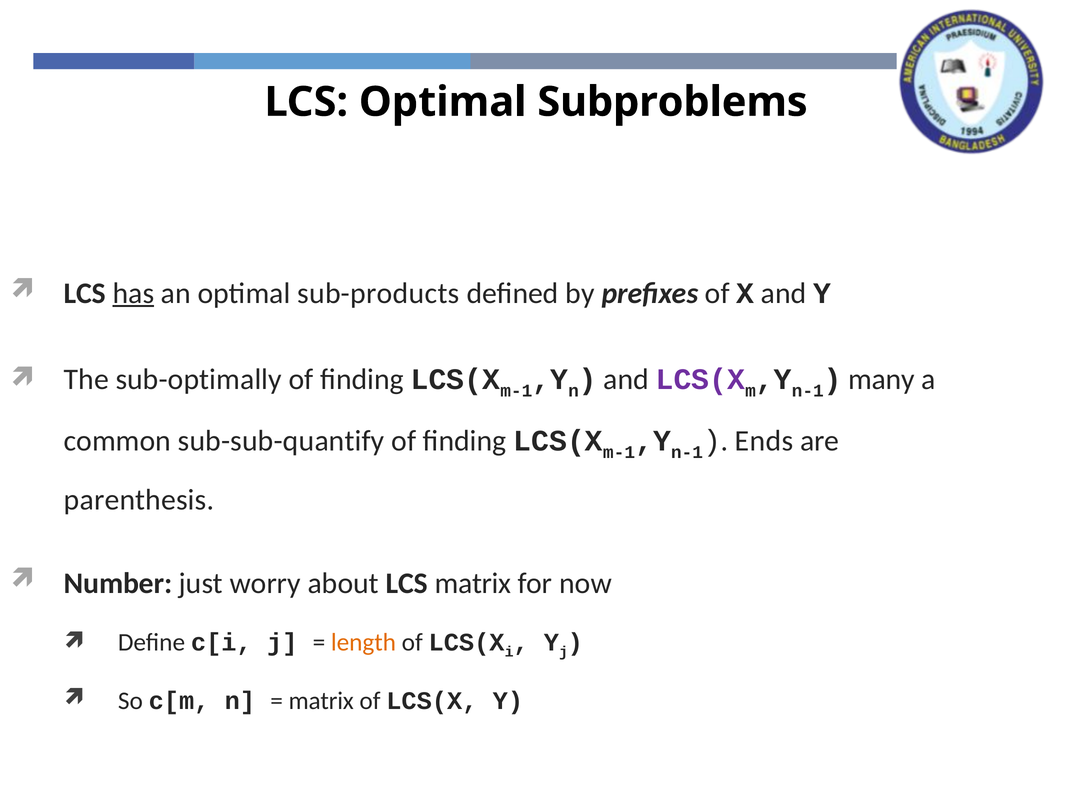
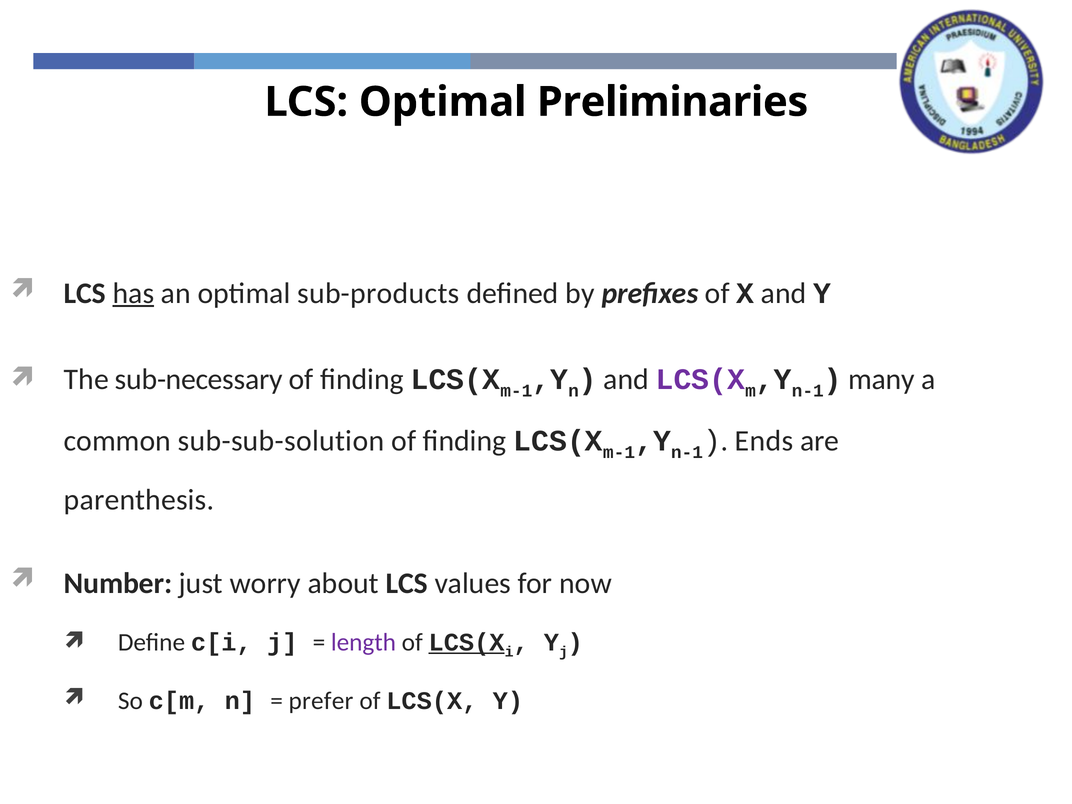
Subproblems: Subproblems -> Preliminaries (673, 102)
sub-optimally: sub-optimally -> sub-necessary (199, 379)
sub-sub-quantify: sub-sub-quantify -> sub-sub-solution (281, 441)
LCS matrix: matrix -> values (473, 583)
length colour: orange -> purple (363, 642)
LCS(X underline: none -> present (467, 642)
matrix: matrix -> prefer (321, 701)
